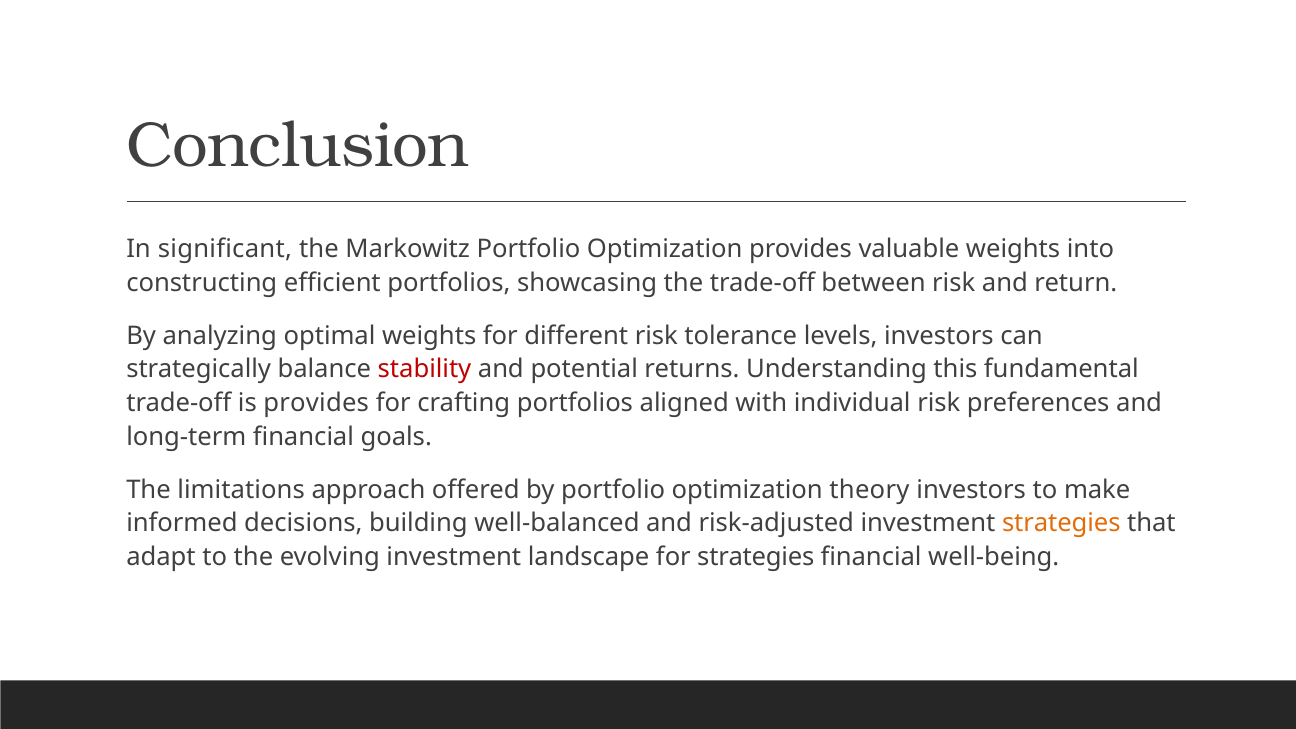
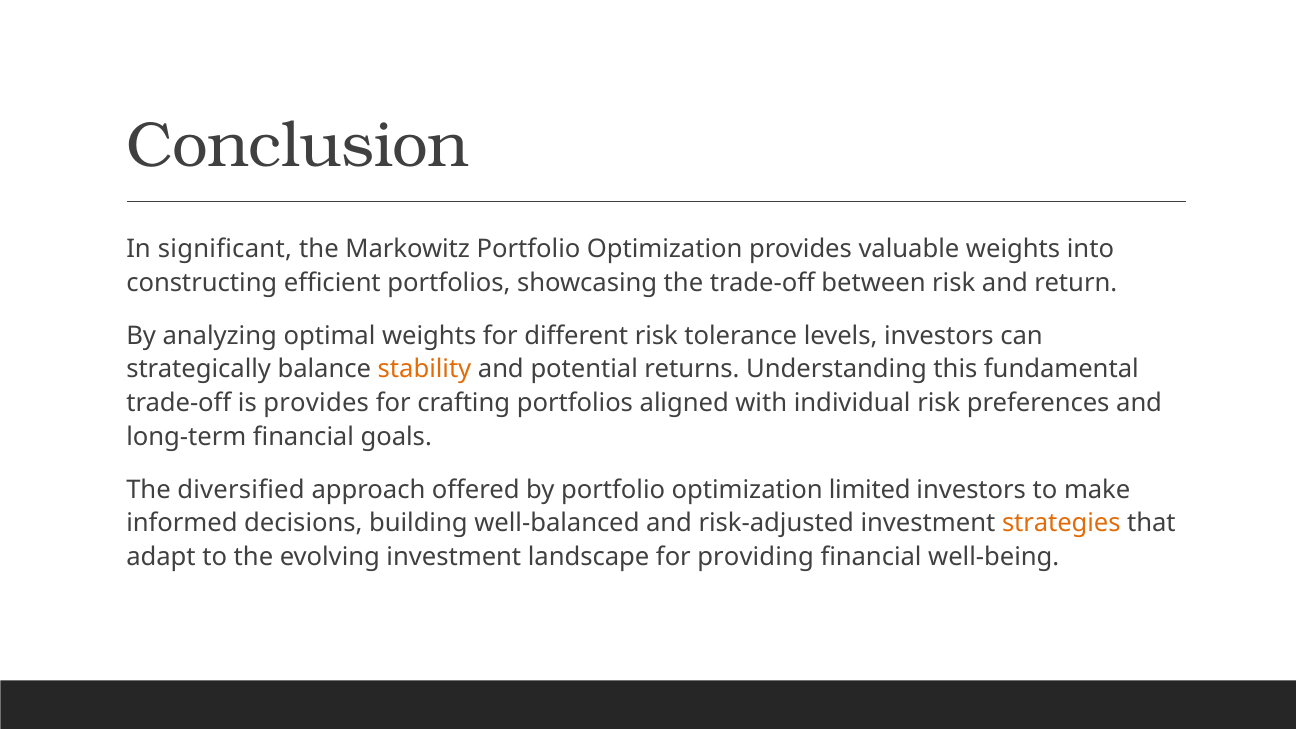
stability colour: red -> orange (425, 369)
limitations: limitations -> diversified (241, 490)
theory: theory -> limited (870, 490)
for strategies: strategies -> providing (756, 557)
